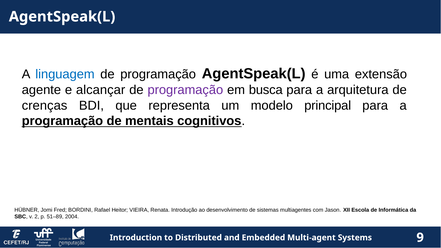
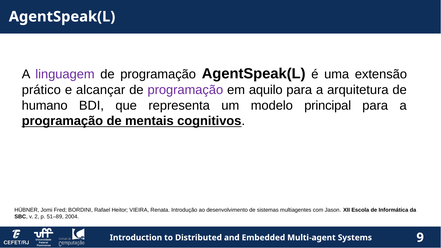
linguagem colour: blue -> purple (65, 74)
agente: agente -> prático (41, 90)
busca: busca -> aquilo (266, 90)
crenças: crenças -> humano (45, 106)
